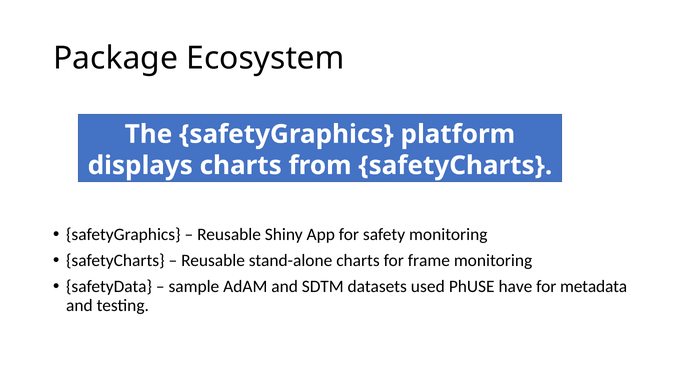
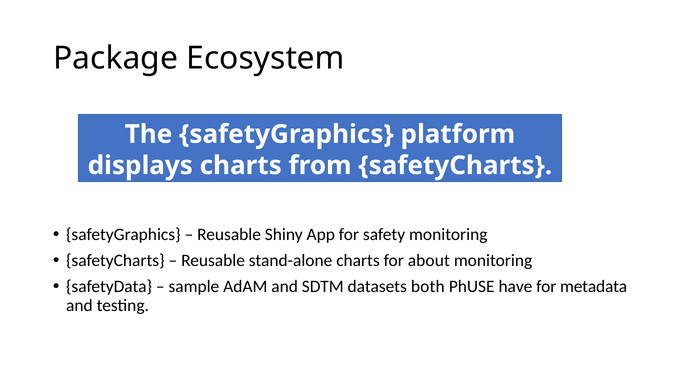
frame: frame -> about (429, 261)
used: used -> both (428, 287)
